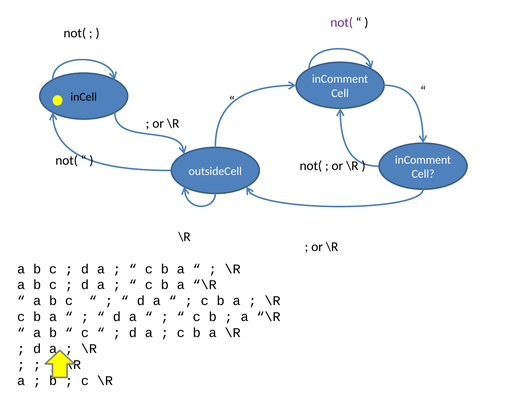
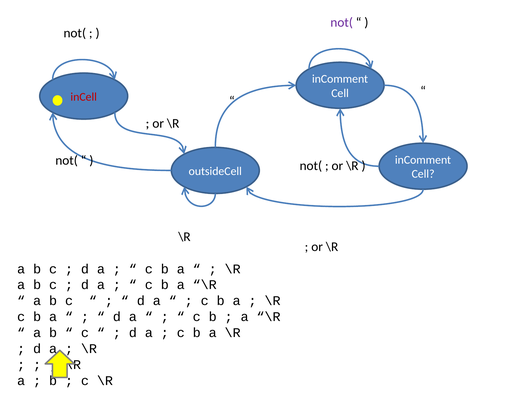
inCell colour: black -> red (84, 97)
